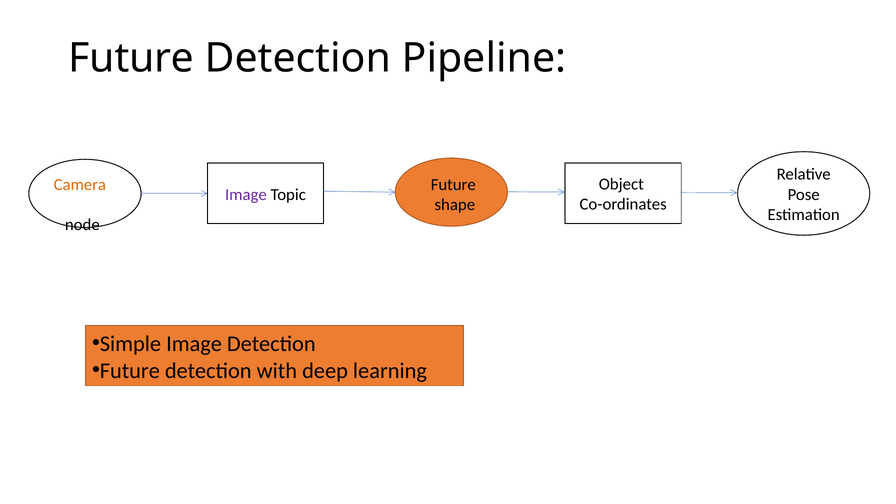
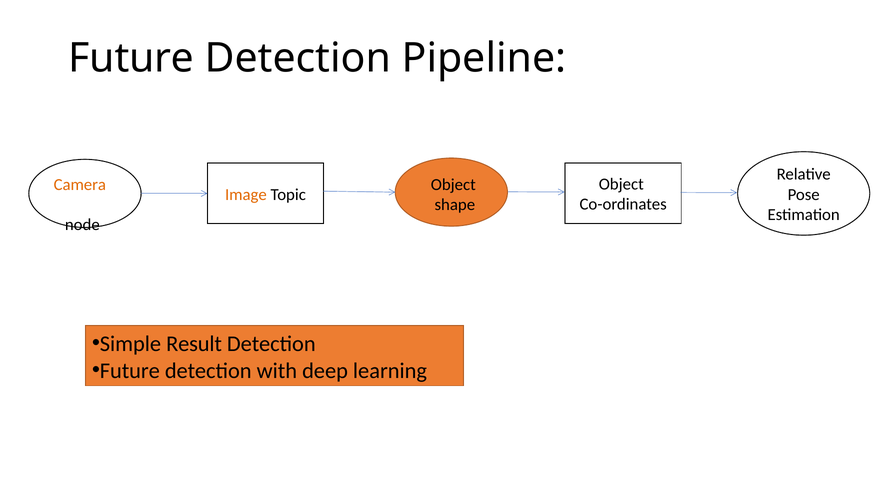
Future: Future -> Object (453, 184)
Image colour: purple -> orange (246, 195)
Simple Image: Image -> Result (194, 344)
